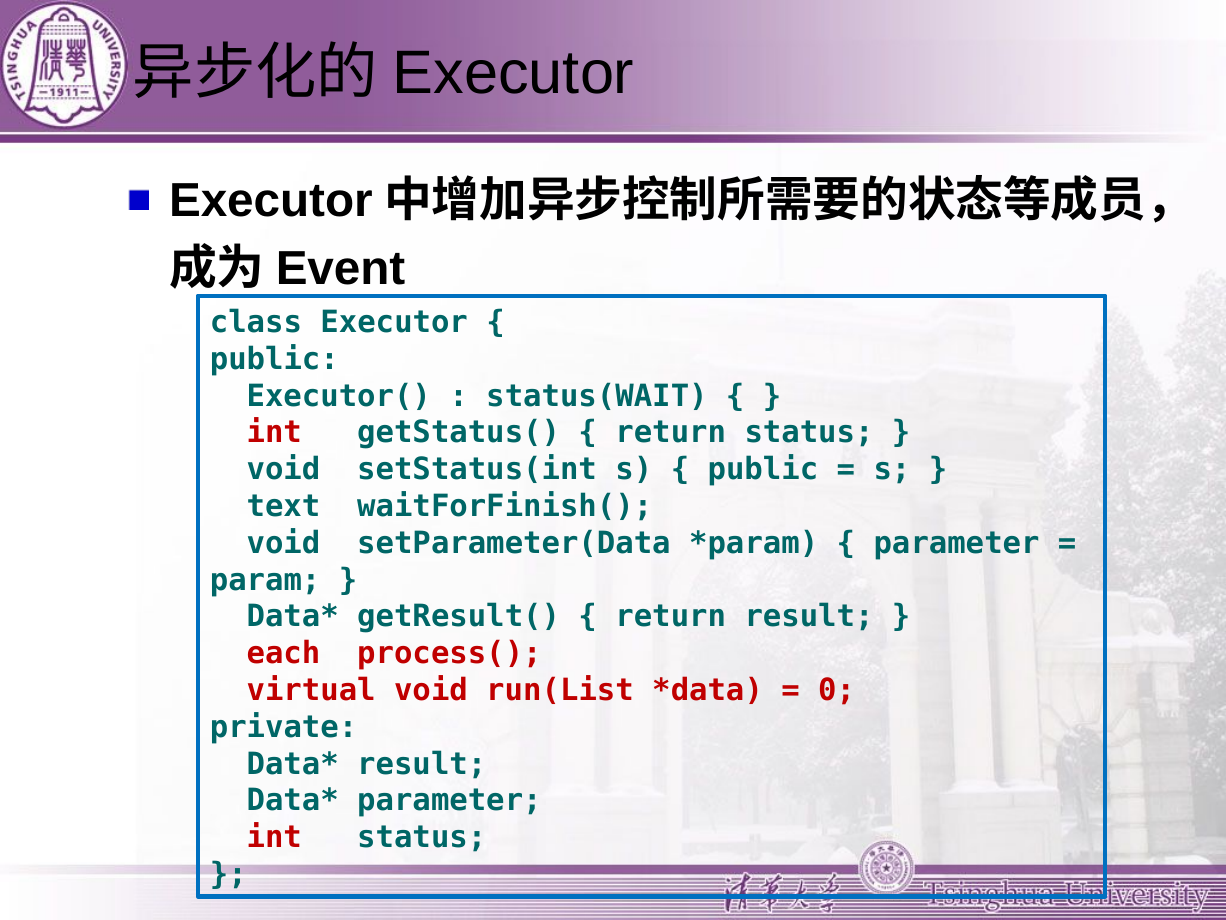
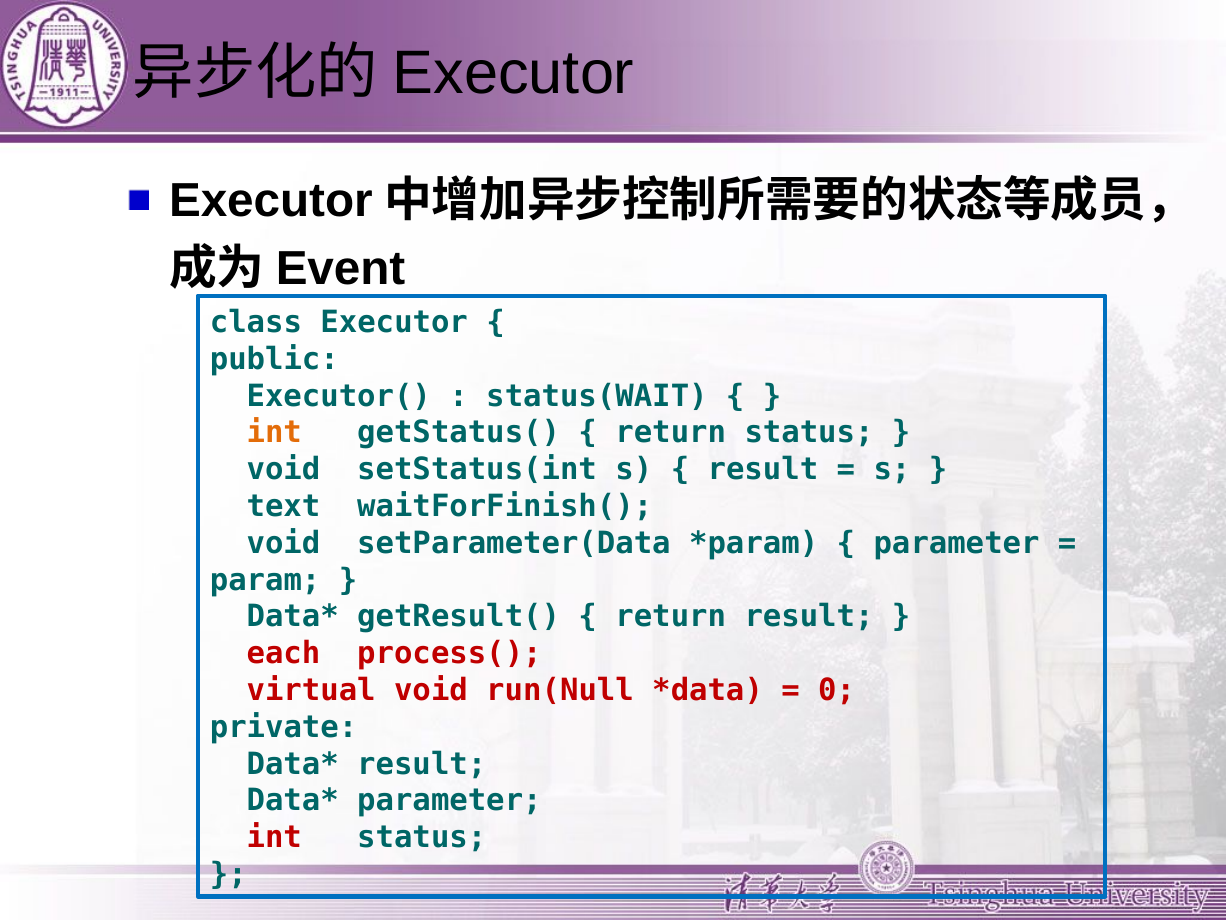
int colour: red -> orange (274, 433)
public: public -> result (763, 469)
run(List: run(List -> run(Null (560, 690)
